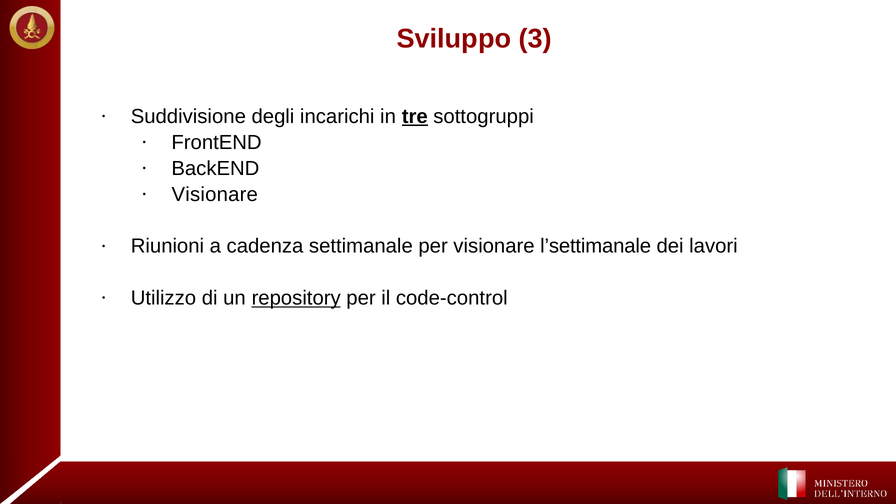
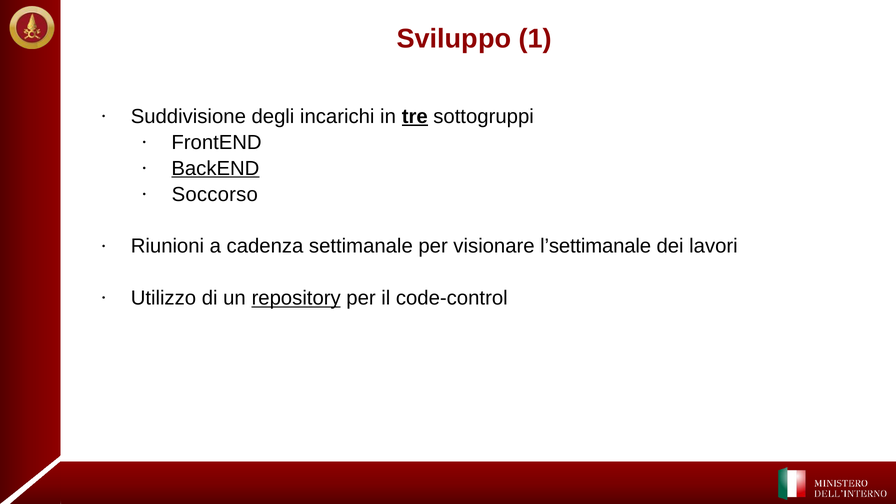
3: 3 -> 1 (535, 39)
BackEND underline: none -> present (215, 168)
Visionare: Visionare -> Soccorso (215, 194)
